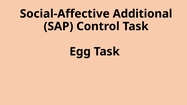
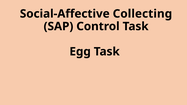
Additional: Additional -> Collecting (142, 14)
